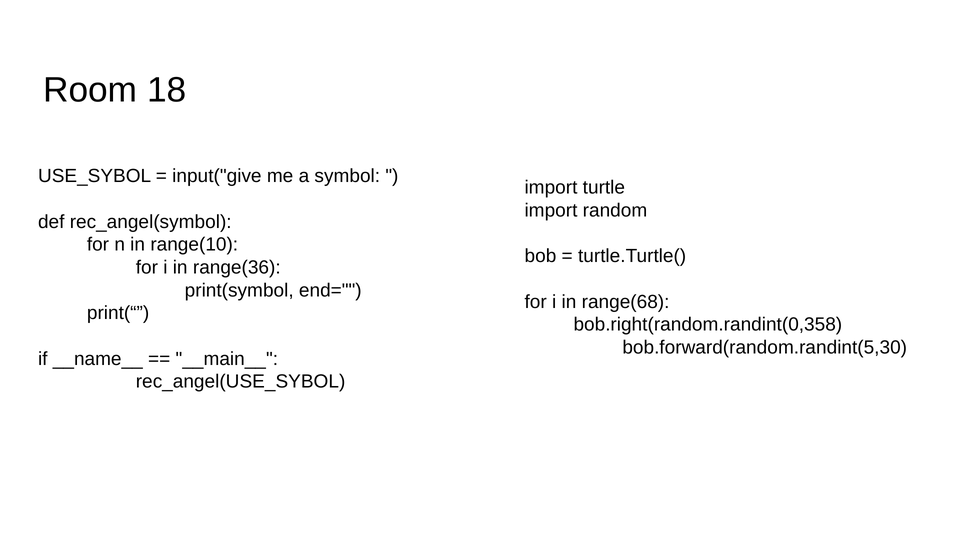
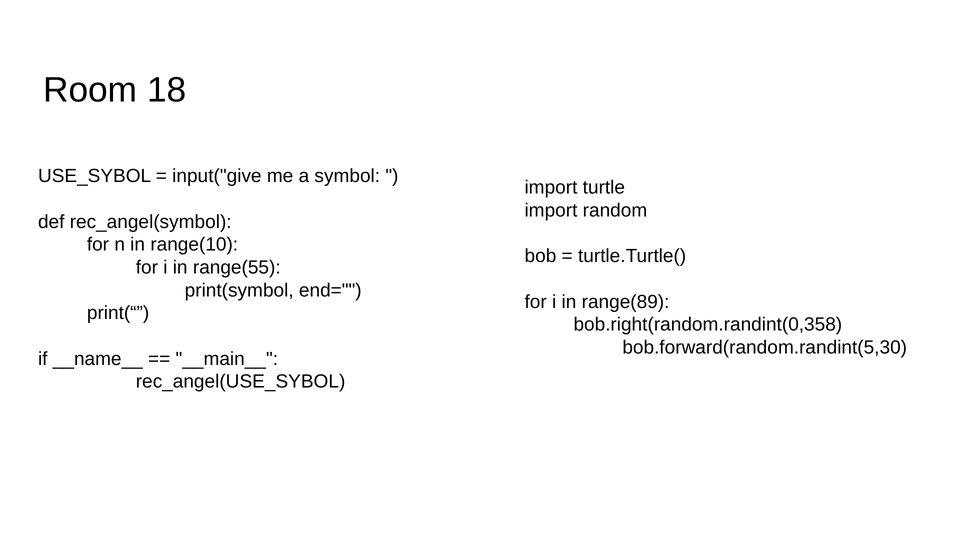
range(36: range(36 -> range(55 (237, 268)
range(68: range(68 -> range(89 (626, 302)
